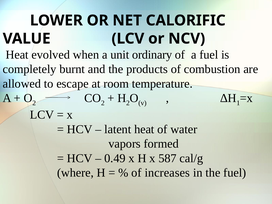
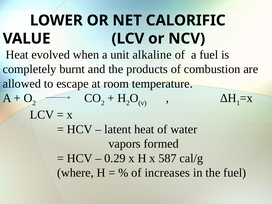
ordinary: ordinary -> alkaline (152, 55)
0.49: 0.49 -> 0.29 (115, 158)
